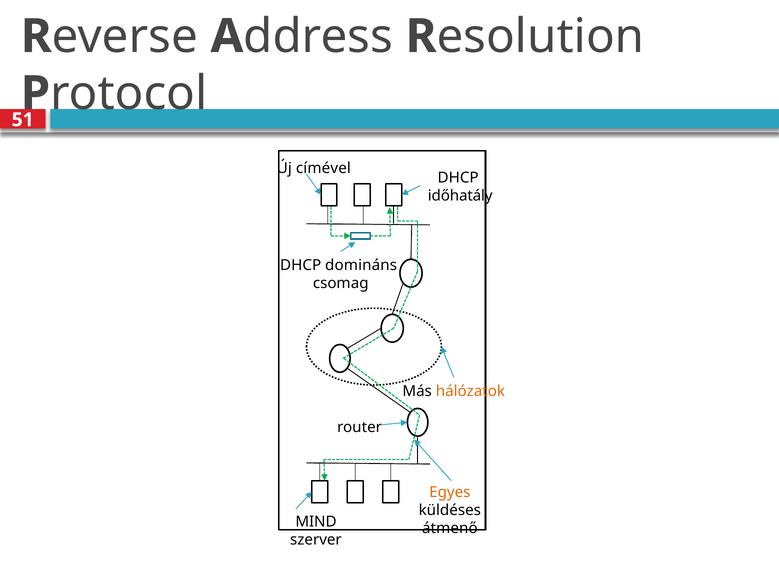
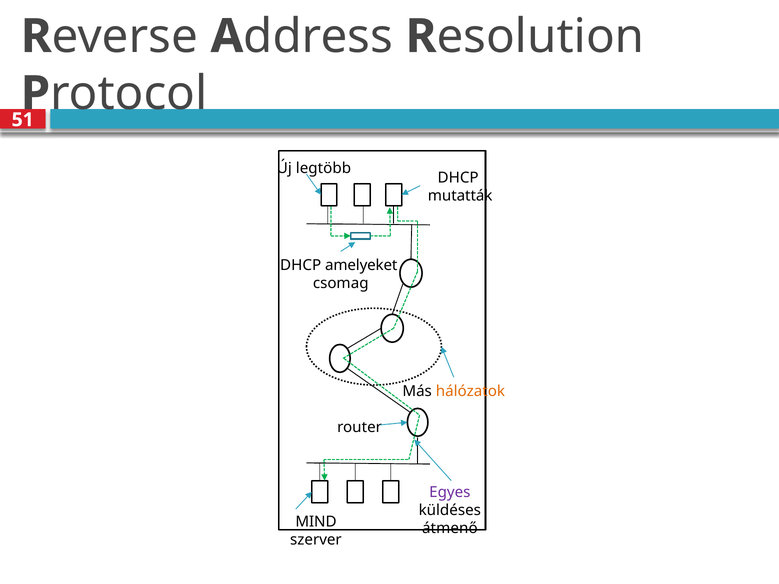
címével: címével -> legtöbb (323, 168)
időhatály: időhatály -> mutatták (460, 196)
domináns: domináns -> amelyeket (361, 265)
Egyes colour: orange -> purple (450, 492)
